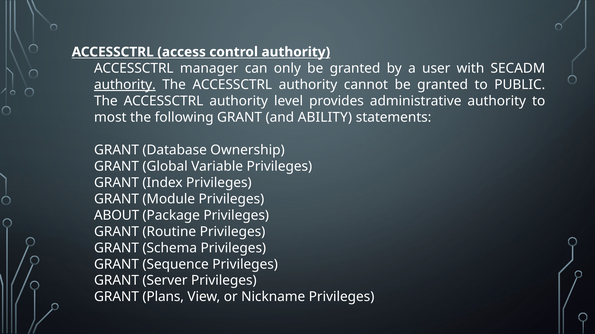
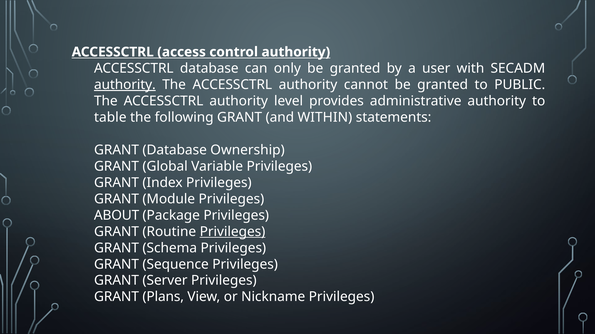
ACCESSCTRL manager: manager -> database (209, 68)
most: most -> table (110, 118)
ABILITY: ABILITY -> WITHIN (325, 118)
Privileges underline: none -> present (232, 232)
